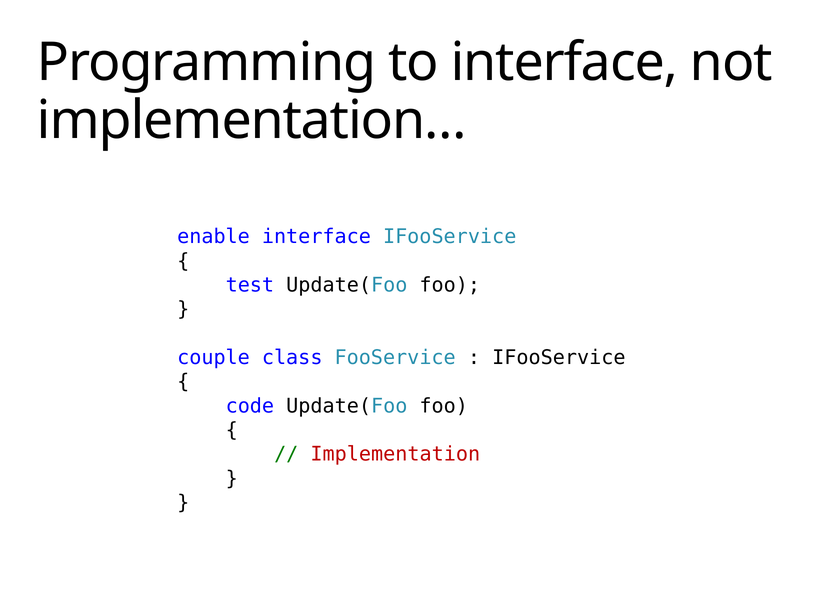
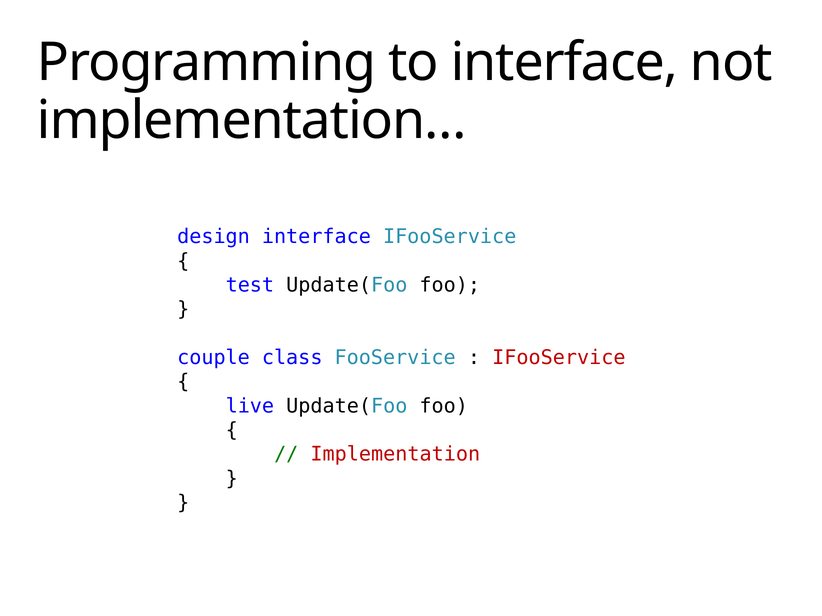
enable: enable -> design (214, 237)
IFooService colour: black -> red (559, 358)
code: code -> live (250, 406)
